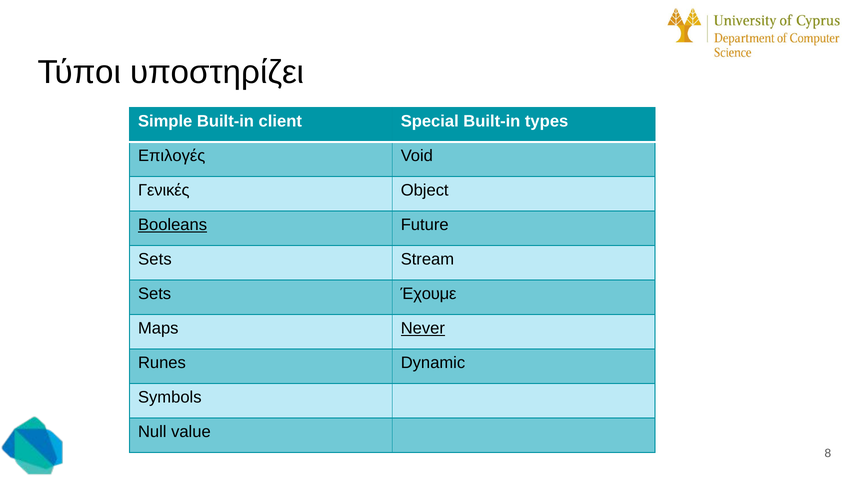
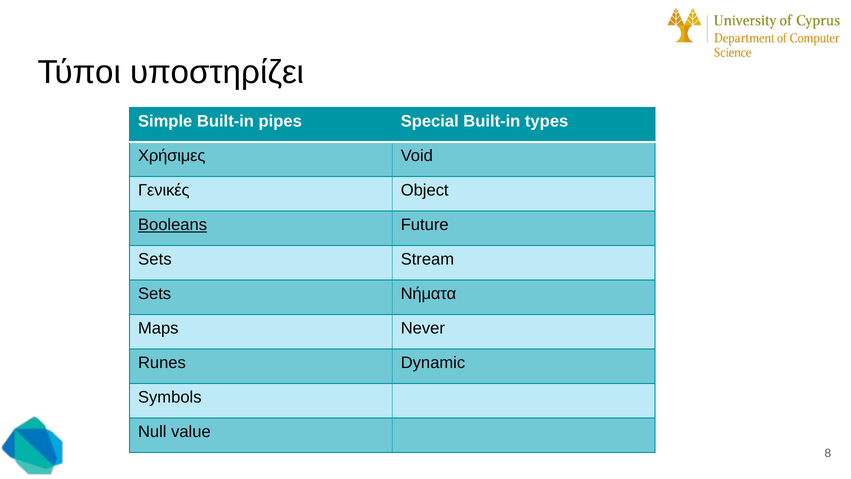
client: client -> pipes (280, 121)
Επιλογές: Επιλογές -> Χρήσιμες (172, 156)
Έχουμε: Έχουμε -> Νήματα (428, 294)
Never underline: present -> none (423, 328)
